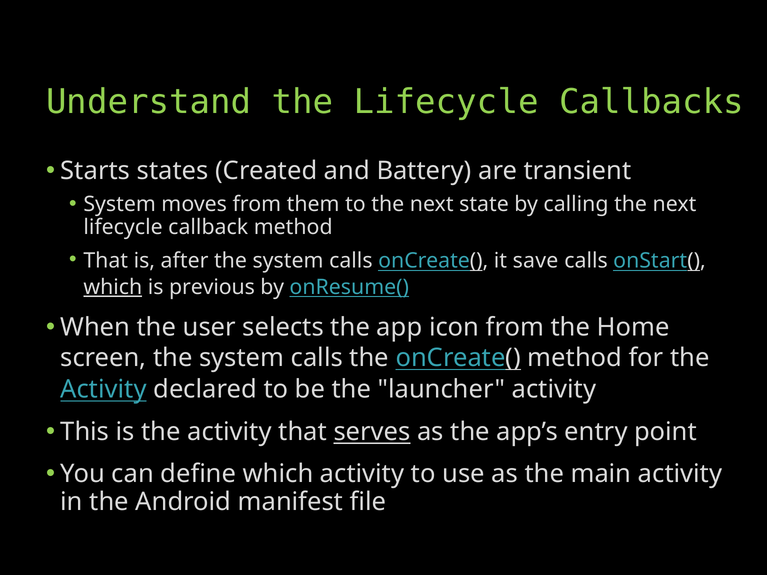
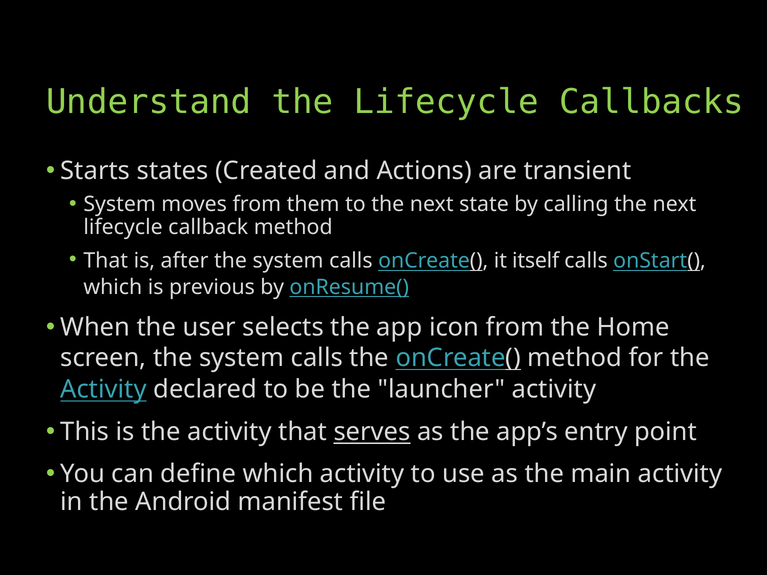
Battery: Battery -> Actions (424, 171)
save: save -> itself (536, 261)
which underline: present -> none (113, 287)
